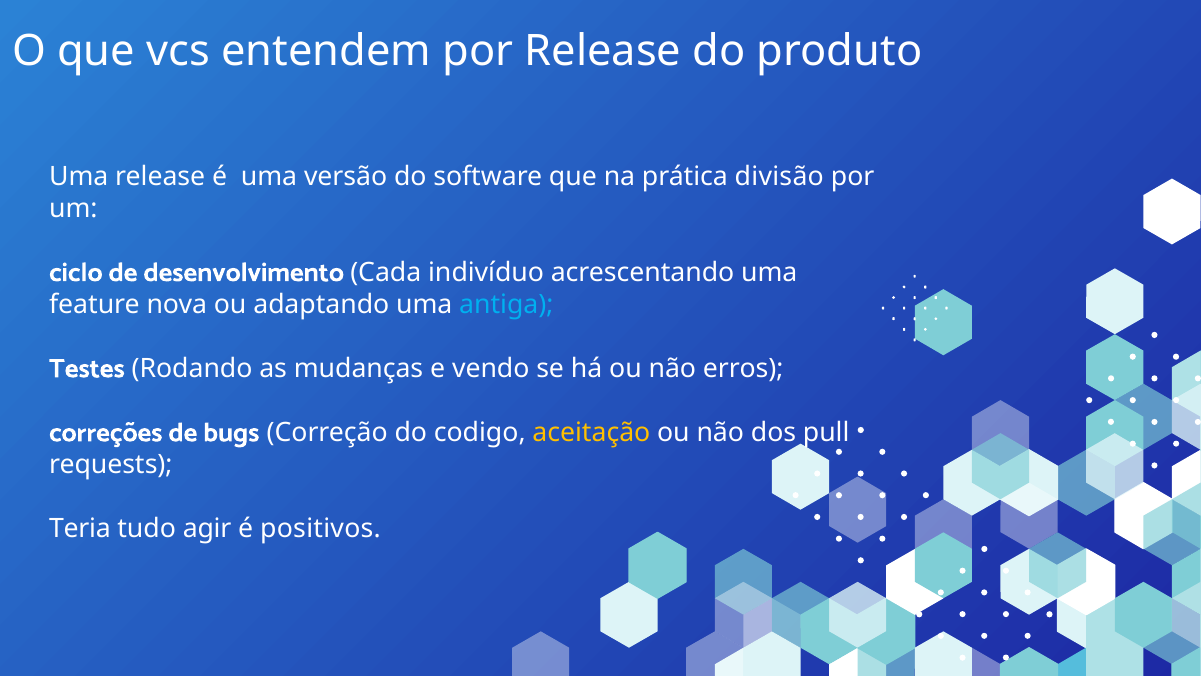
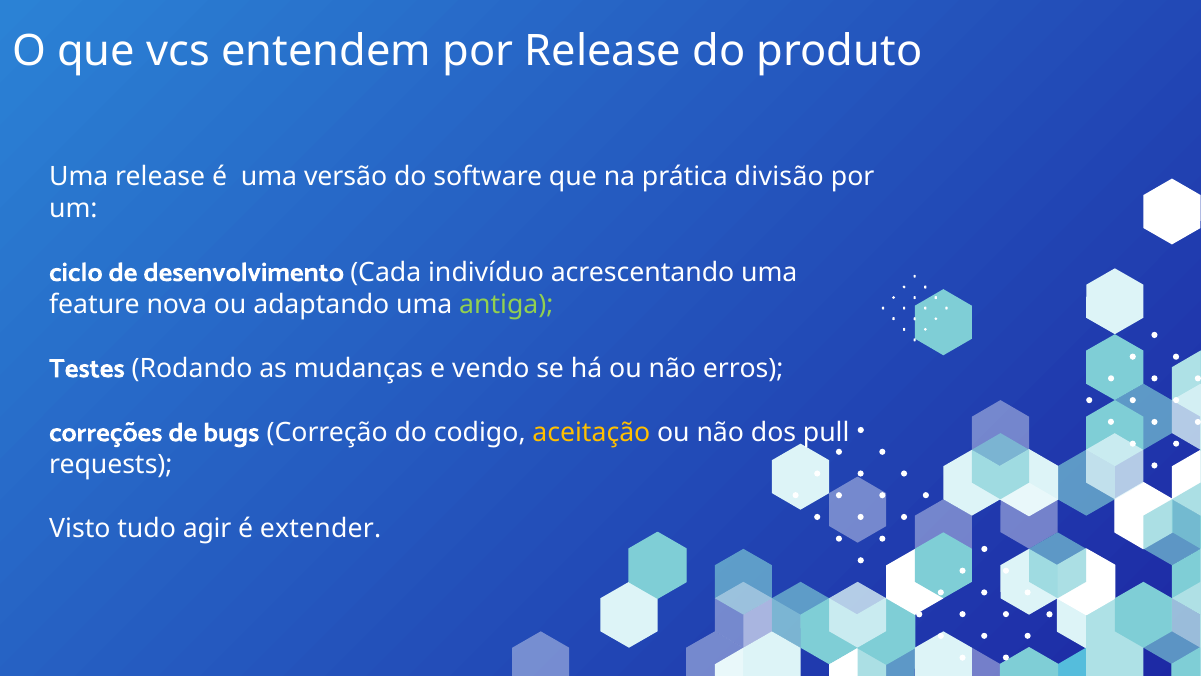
antiga colour: light blue -> light green (506, 304)
Teria: Teria -> Visto (80, 528)
positivos: positivos -> extender (321, 528)
